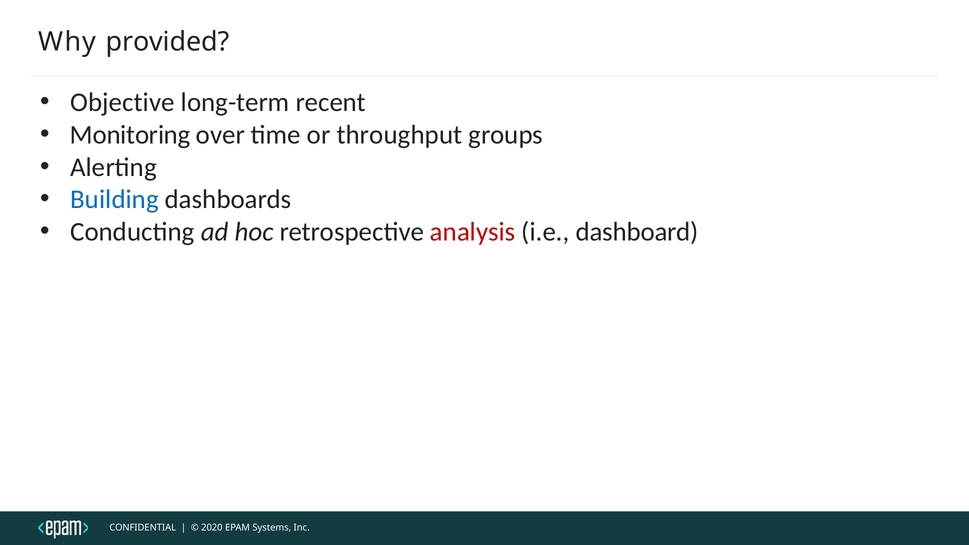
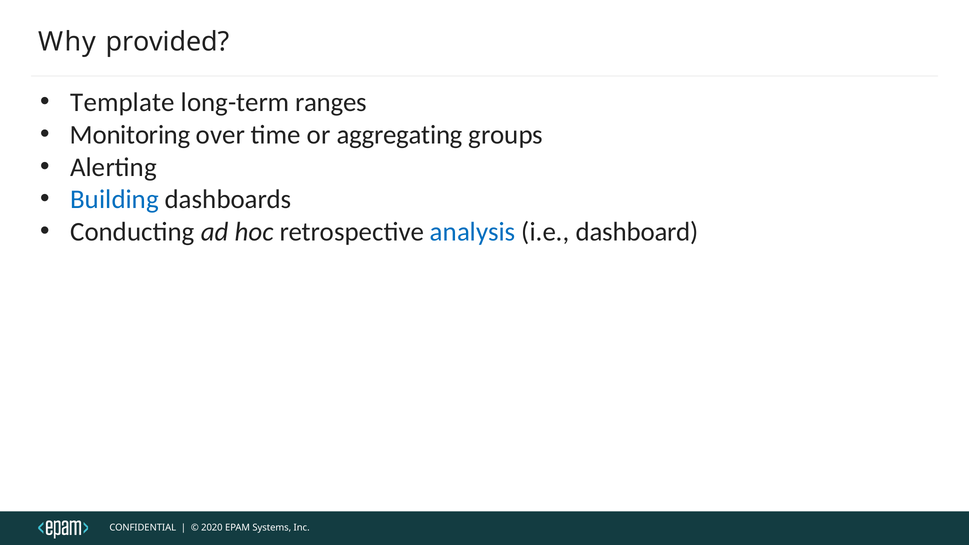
Objective: Objective -> Template (122, 103)
recent: recent -> ranges (331, 103)
throughput: throughput -> aggregating (400, 135)
analysis colour: red -> blue (473, 232)
